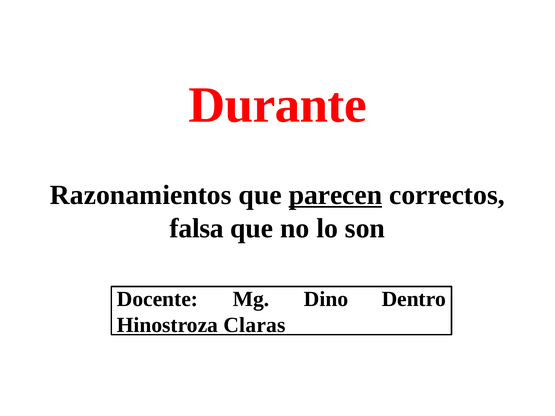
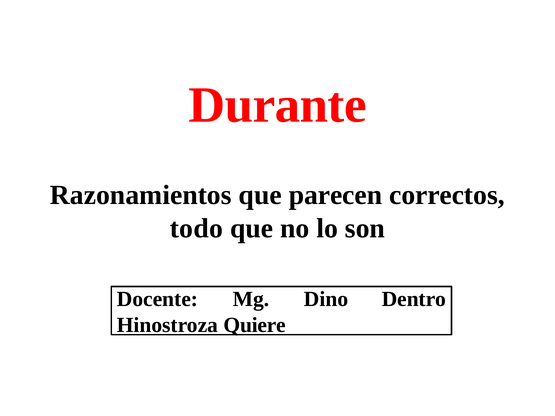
parecen underline: present -> none (335, 195)
falsa: falsa -> todo (196, 228)
Claras: Claras -> Quiere (255, 325)
